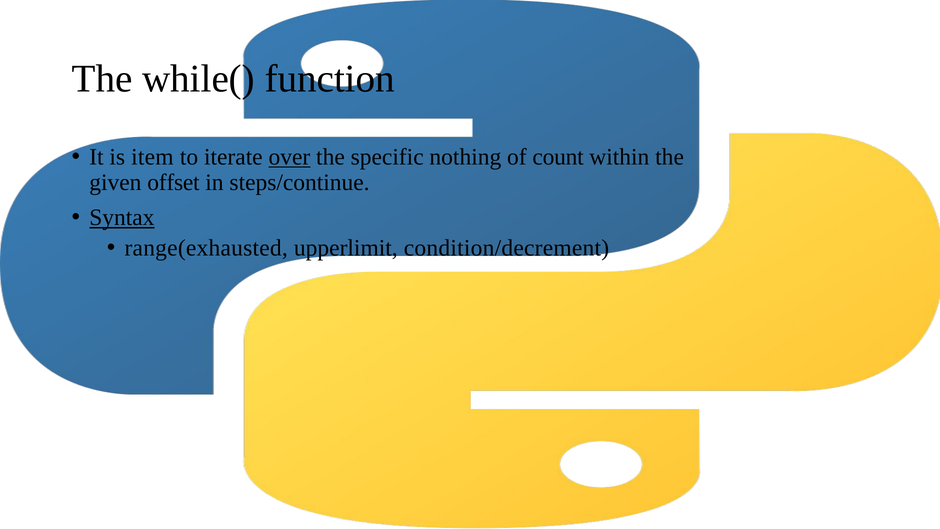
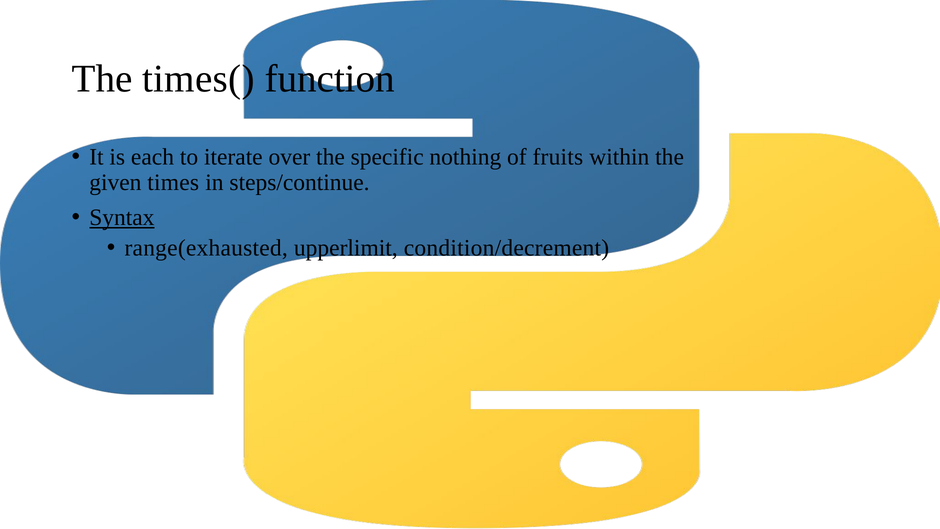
while(: while( -> times( (198, 79)
item: item -> each (153, 157)
over underline: present -> none (289, 157)
count: count -> fruits (558, 157)
offset: offset -> times (173, 182)
